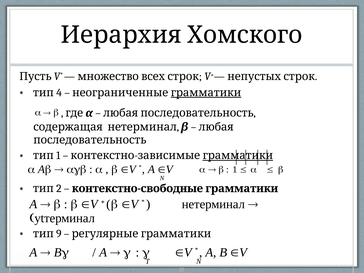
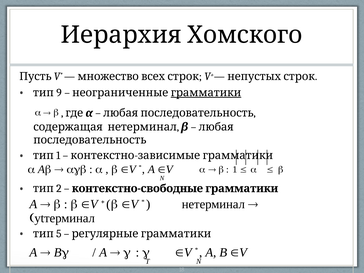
4: 4 -> 9 (59, 93)
грамматики underline: present -> none (238, 156)
9: 9 -> 5 (59, 234)
